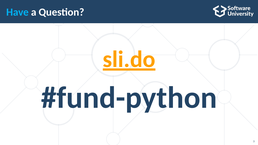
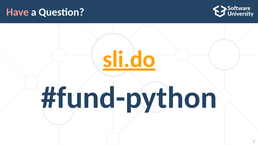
Have colour: light blue -> pink (17, 12)
